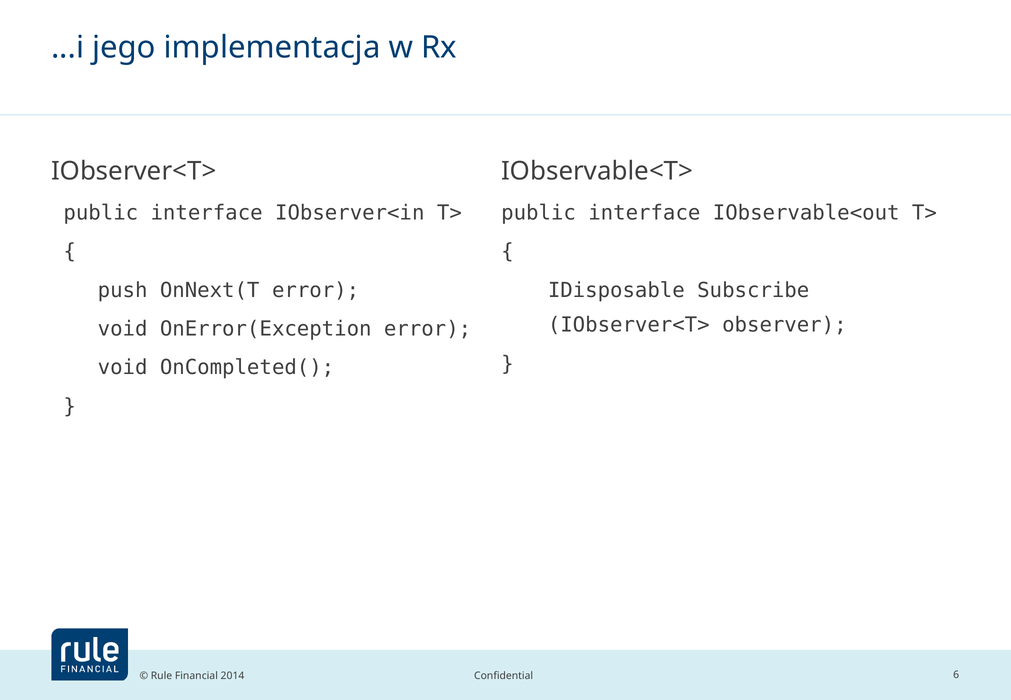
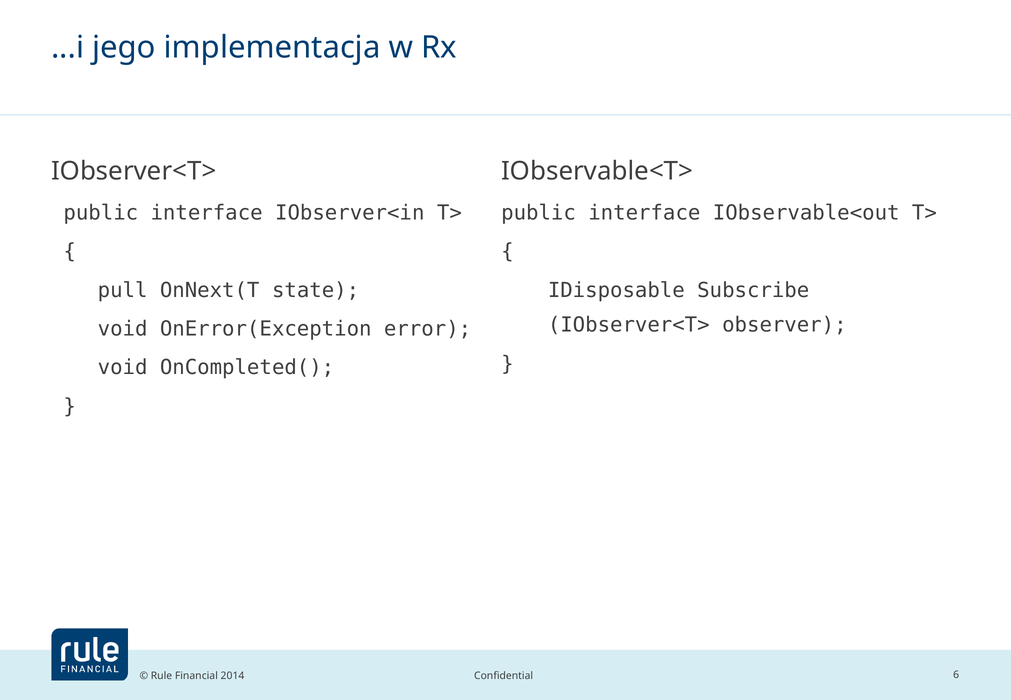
push: push -> pull (123, 290)
OnNext(T error: error -> state (316, 290)
